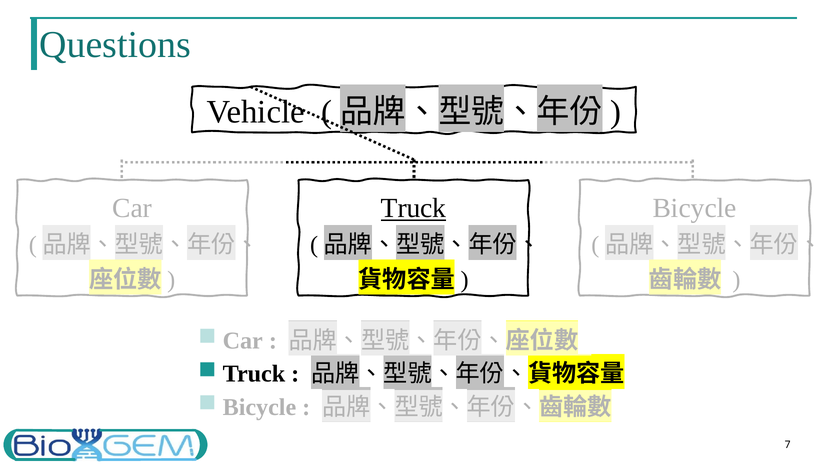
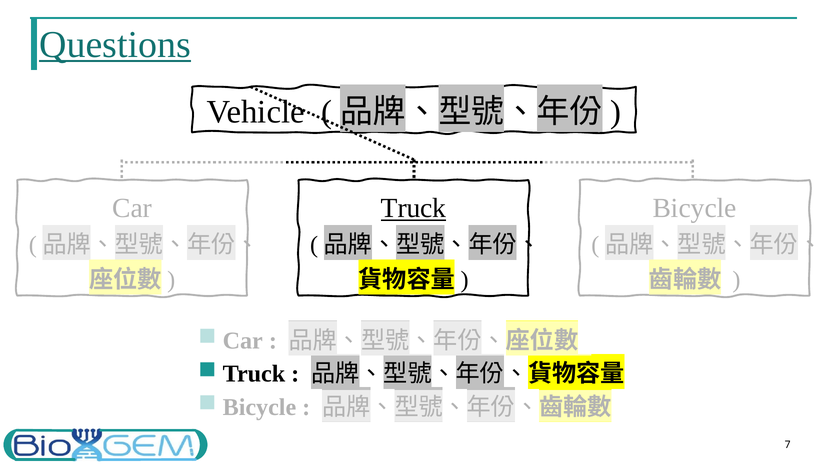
Questions underline: none -> present (115, 45)
